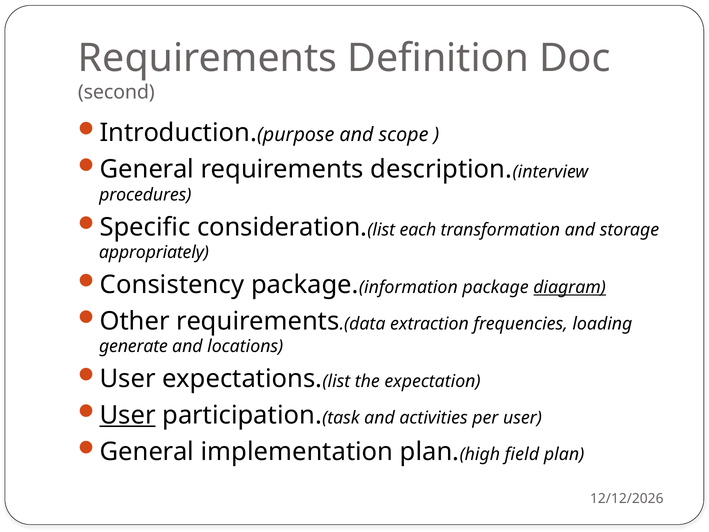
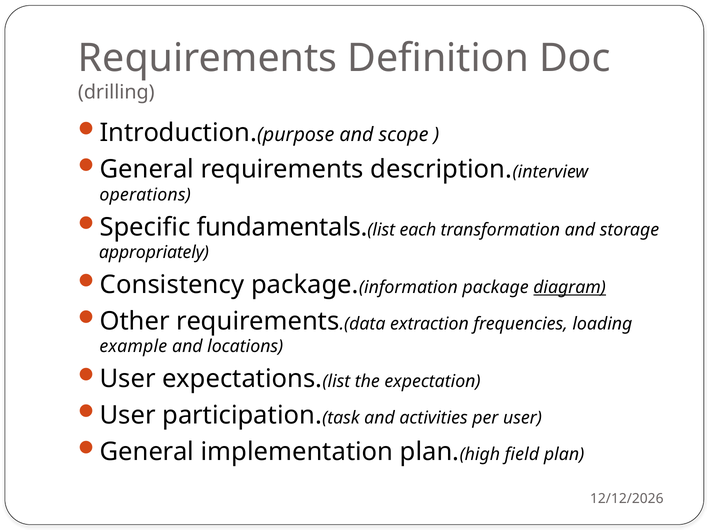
second: second -> drilling (116, 92)
procedures: procedures -> operations (145, 195)
consideration: consideration -> fundamentals (282, 227)
generate: generate -> example (133, 346)
User underline: present -> none (128, 415)
